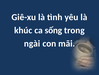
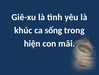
ngài: ngài -> hiện (32, 43)
